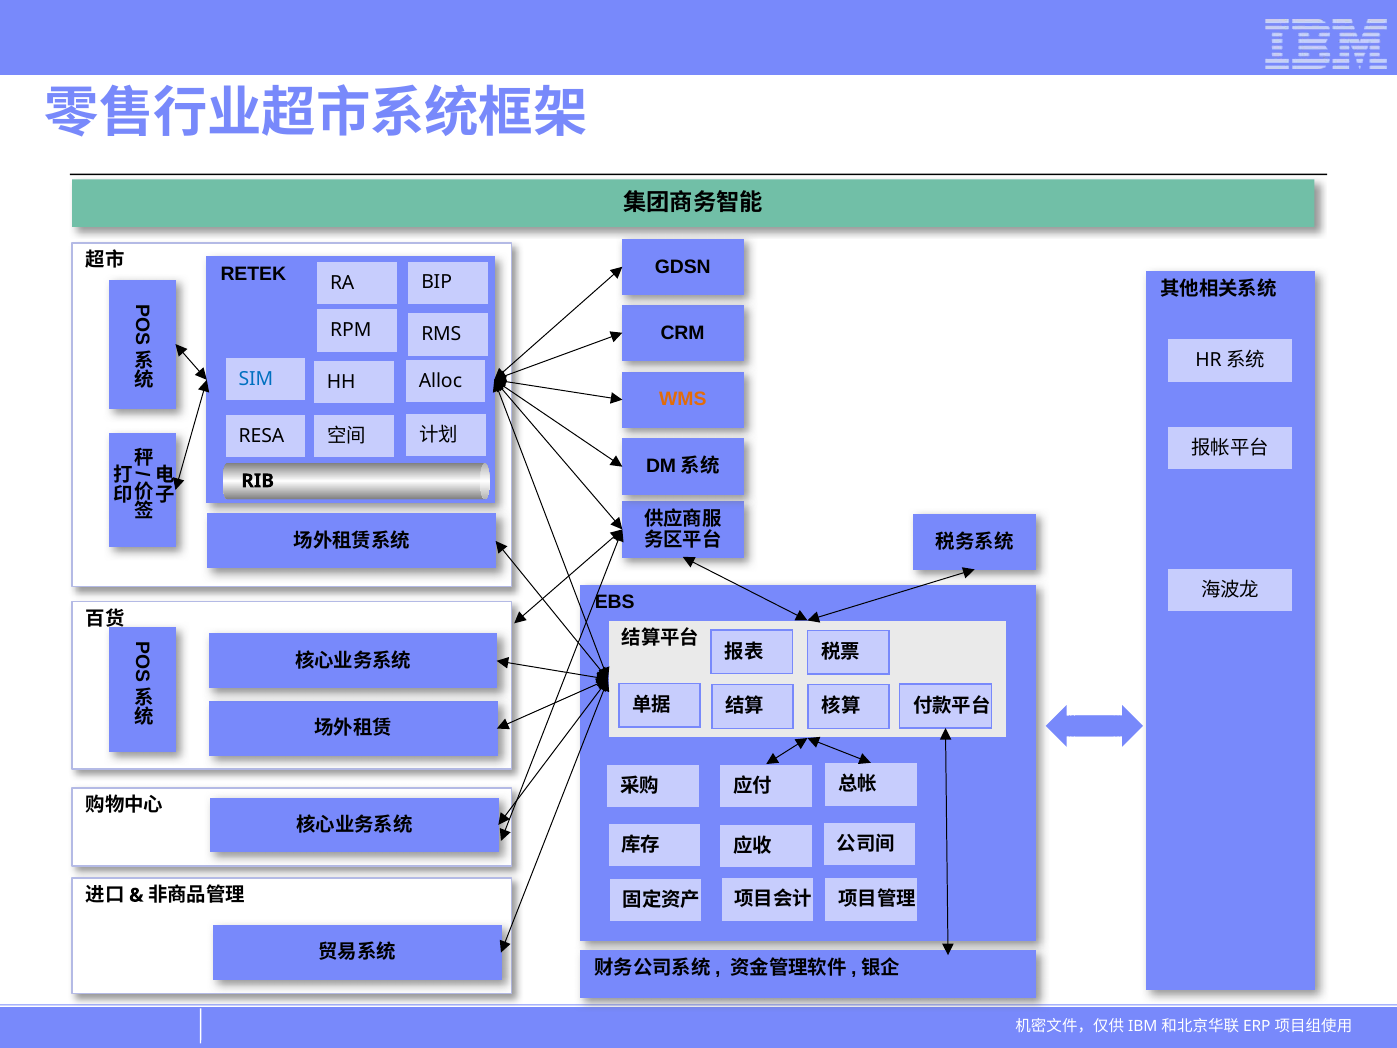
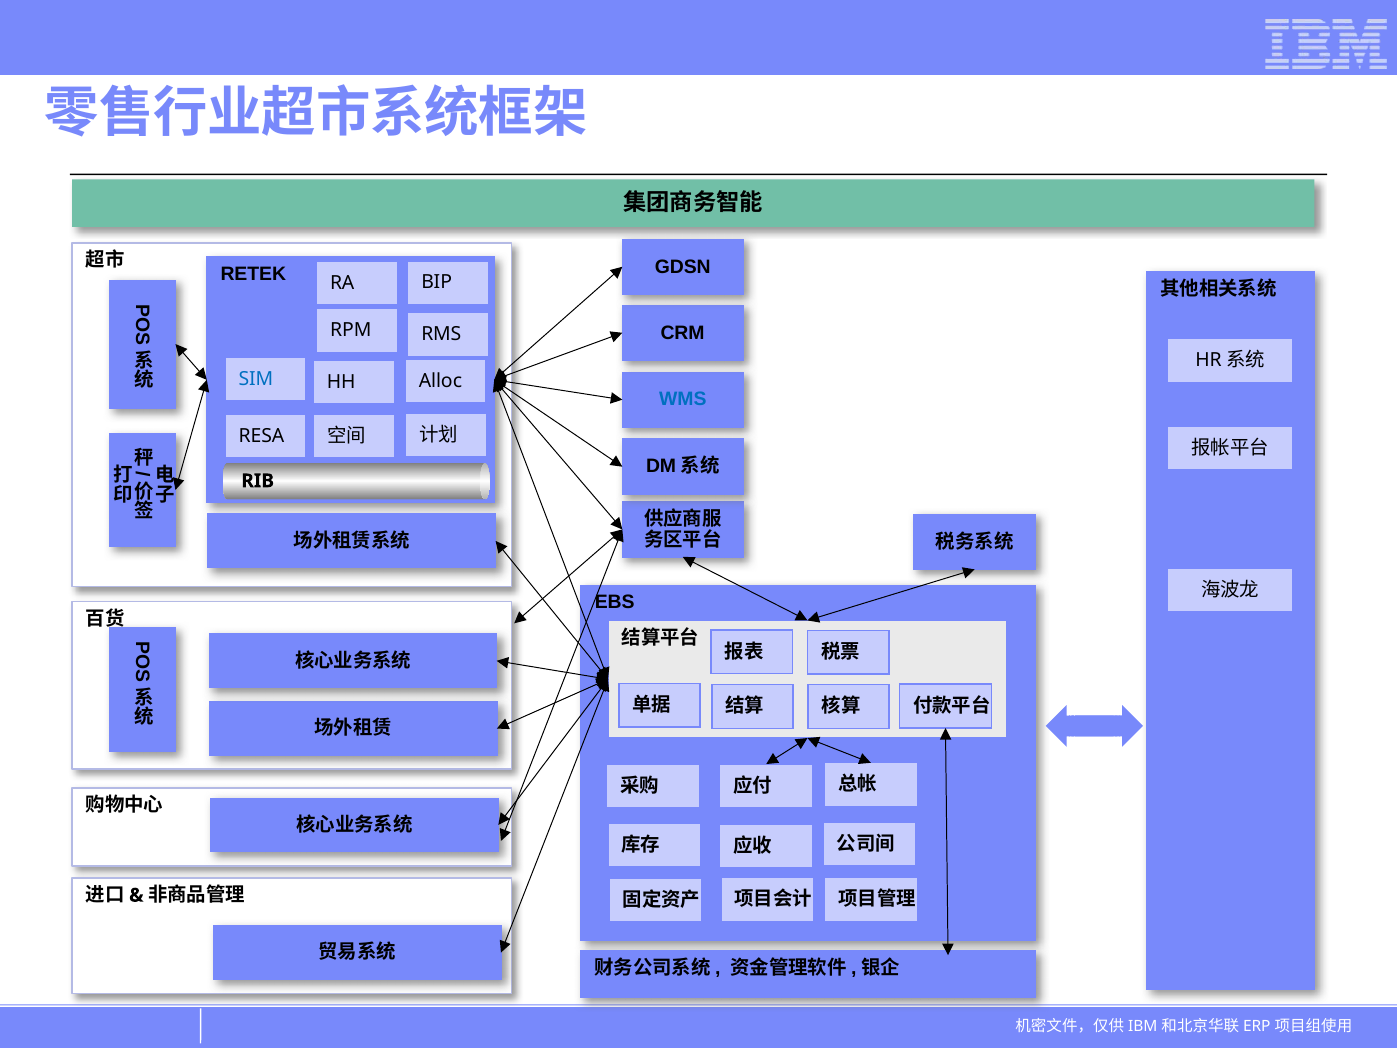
WMS colour: orange -> blue (683, 399)
